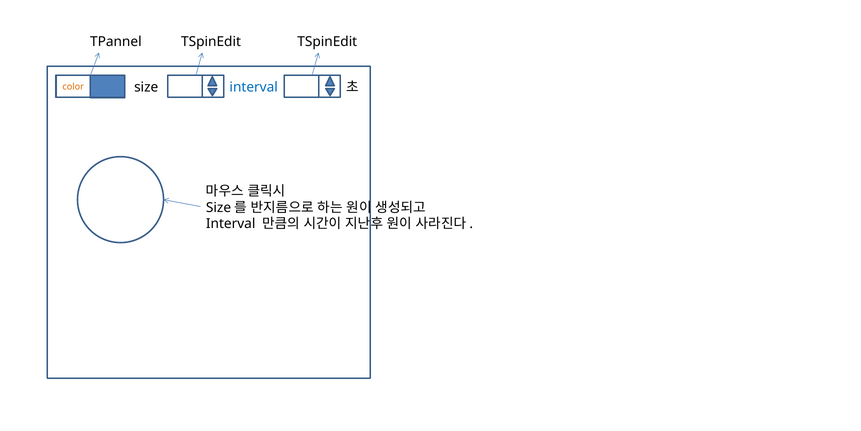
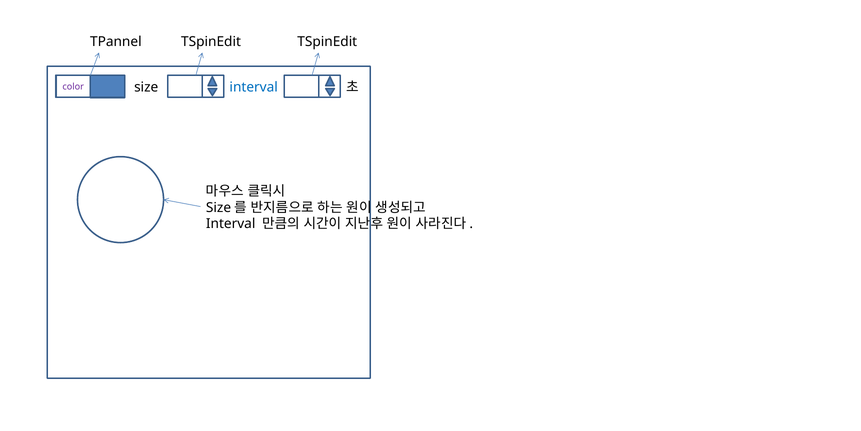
color colour: orange -> purple (73, 87)
